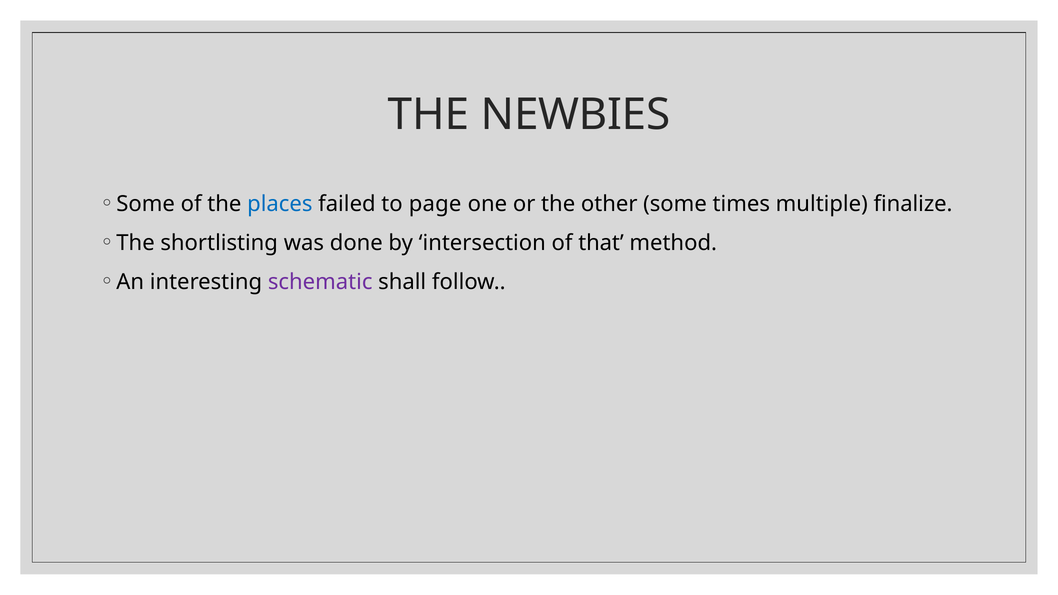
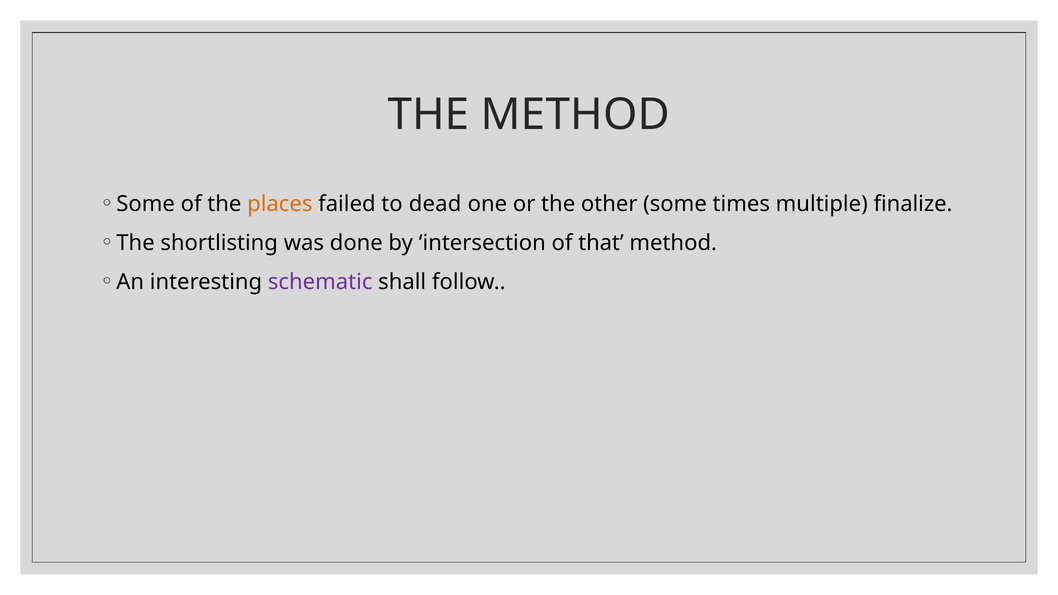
THE NEWBIES: NEWBIES -> METHOD (575, 115)
places colour: blue -> orange (280, 204)
page: page -> dead (435, 204)
